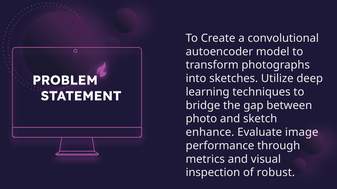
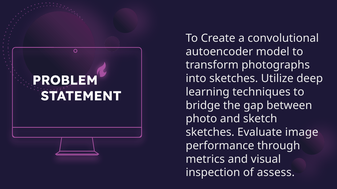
enhance: enhance -> sketches (210, 133)
robust: robust -> assess (276, 173)
